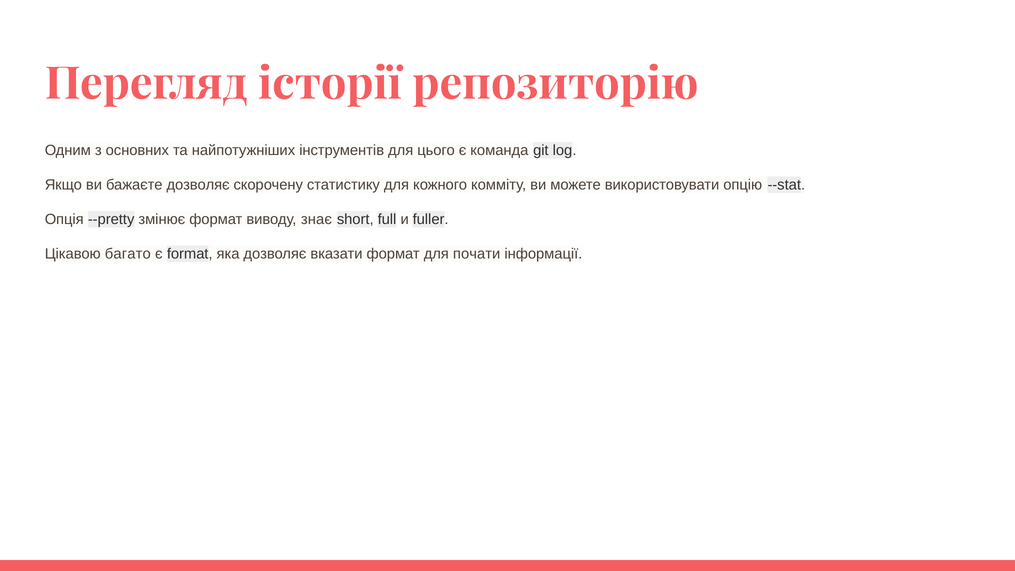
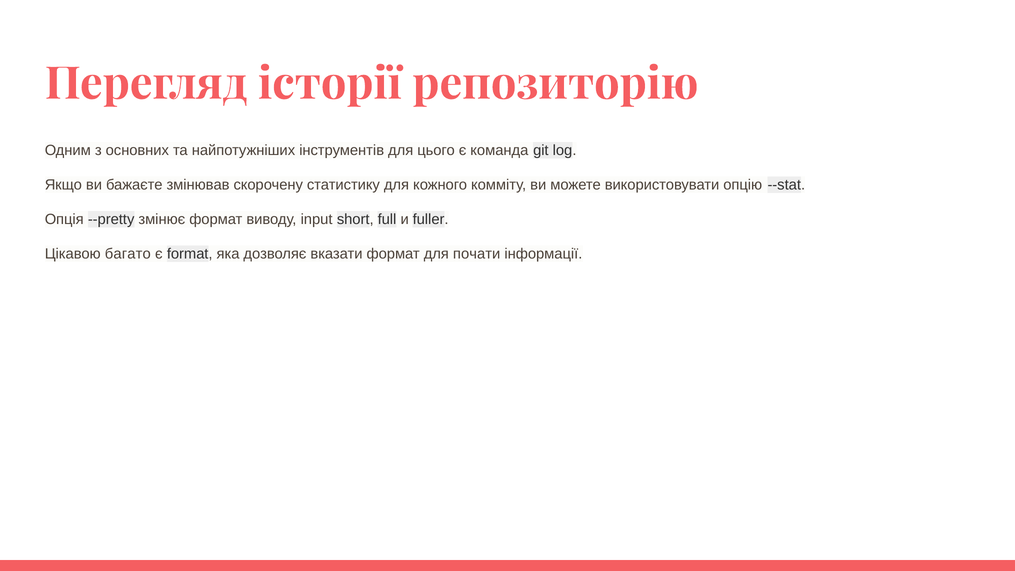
бажаєте дозволяє: дозволяє -> змінював (198, 185)
знає: знає -> input (317, 220)
